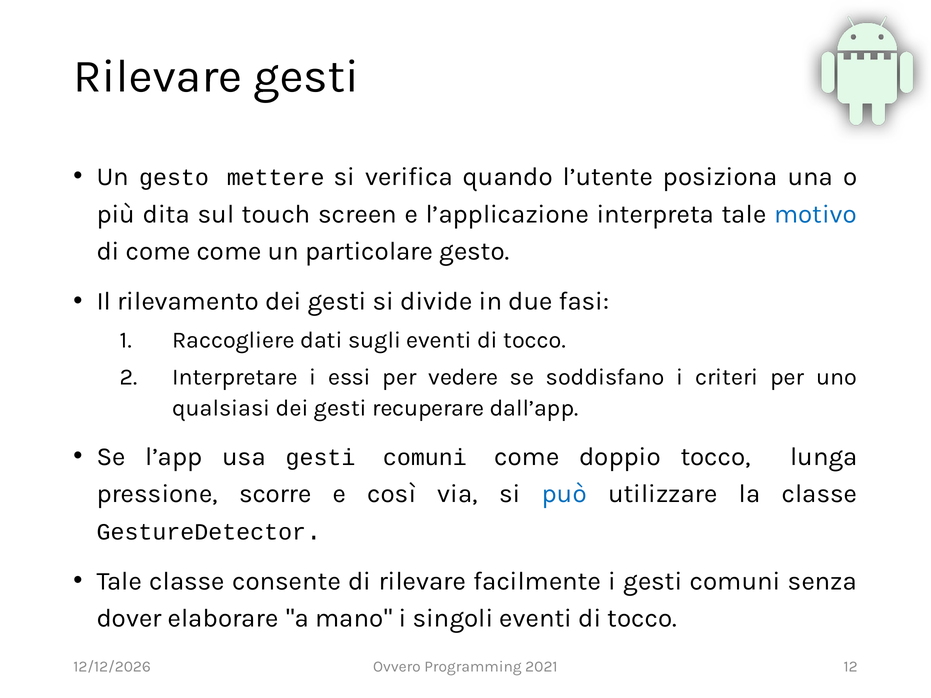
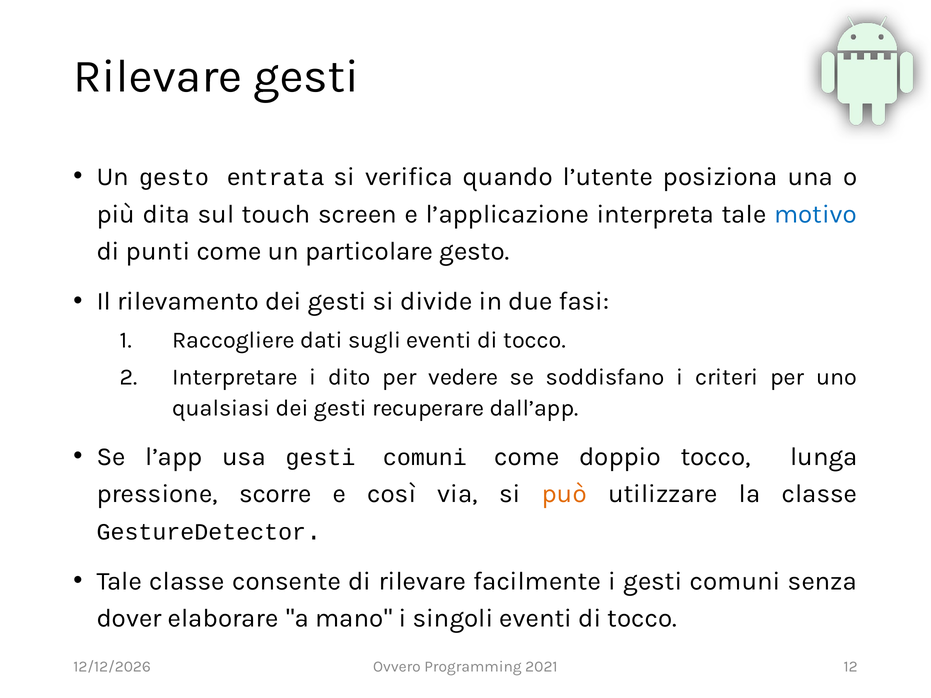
mettere: mettere -> entrata (276, 178)
di come: come -> punti (158, 251)
essi: essi -> dito (349, 377)
può colour: blue -> orange (564, 494)
